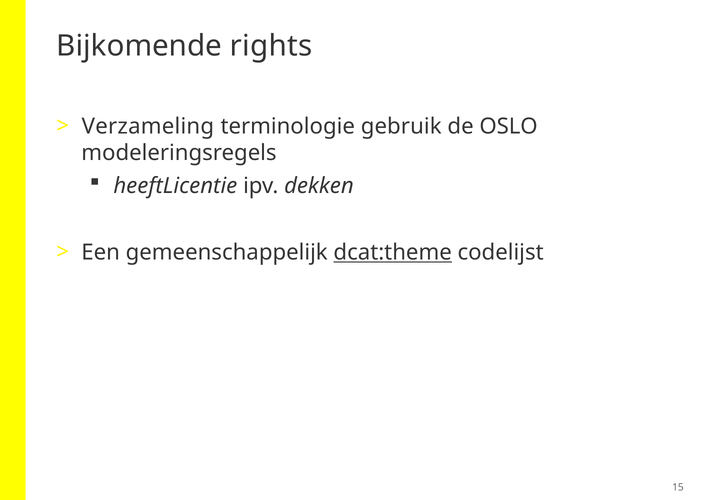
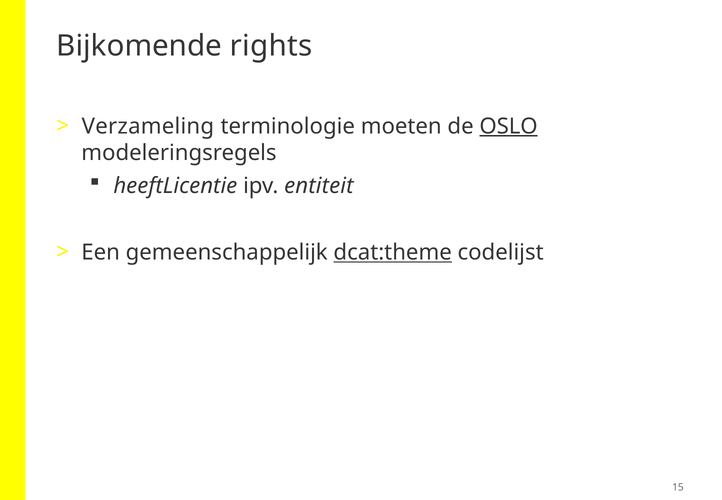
gebruik: gebruik -> moeten (401, 126)
OSLO underline: none -> present (509, 126)
dekken: dekken -> entiteit (319, 186)
